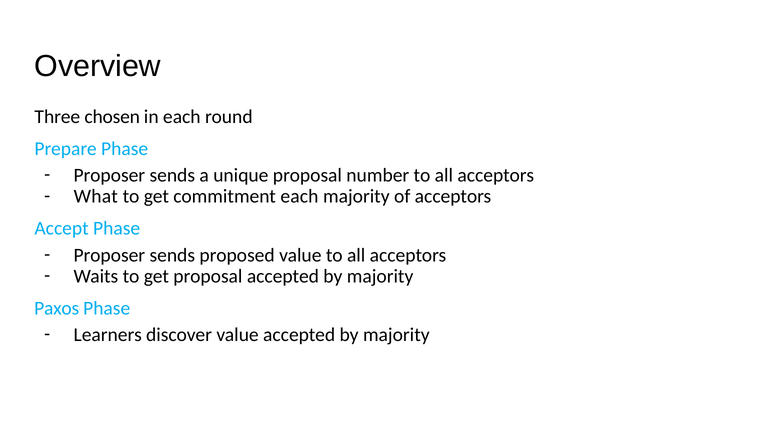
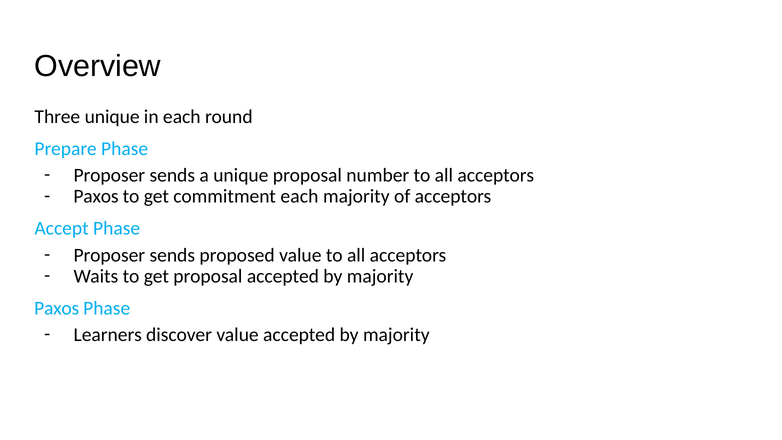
Three chosen: chosen -> unique (112, 117)
What: What -> Paxos (96, 196)
